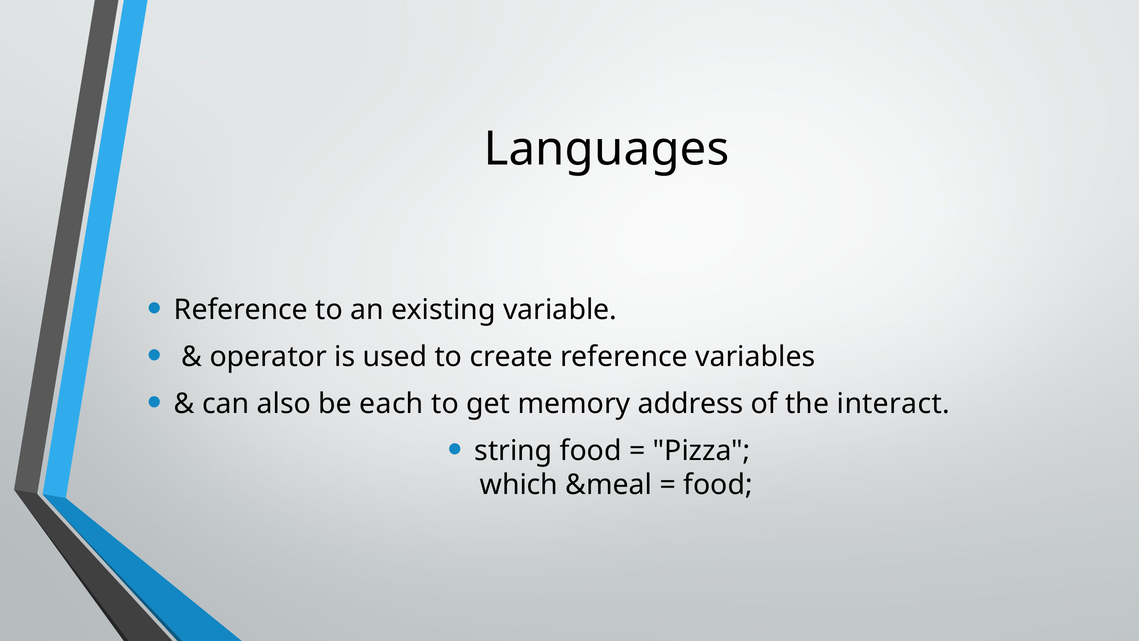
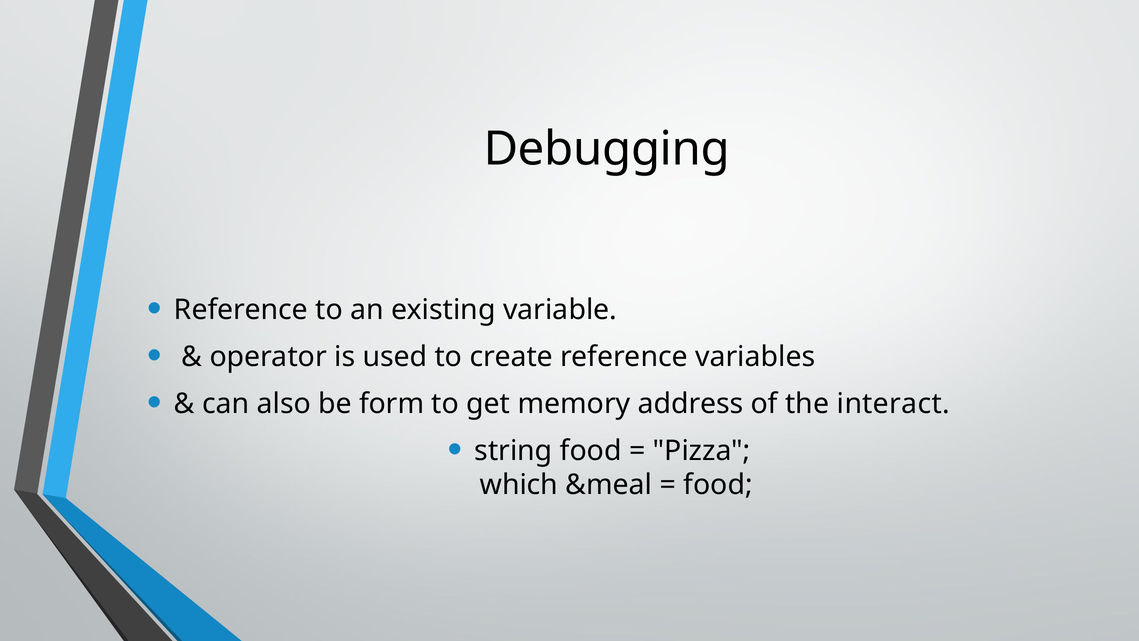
Languages: Languages -> Debugging (607, 149)
each: each -> form (392, 403)
